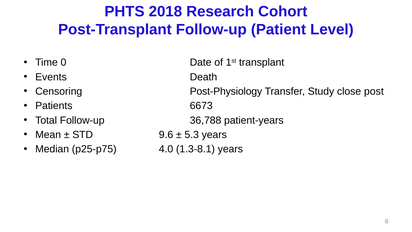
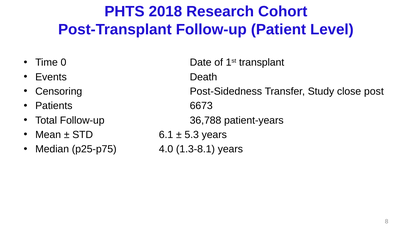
Post-Physiology: Post-Physiology -> Post-Sidedness (226, 91)
9.6: 9.6 -> 6.1 (166, 135)
